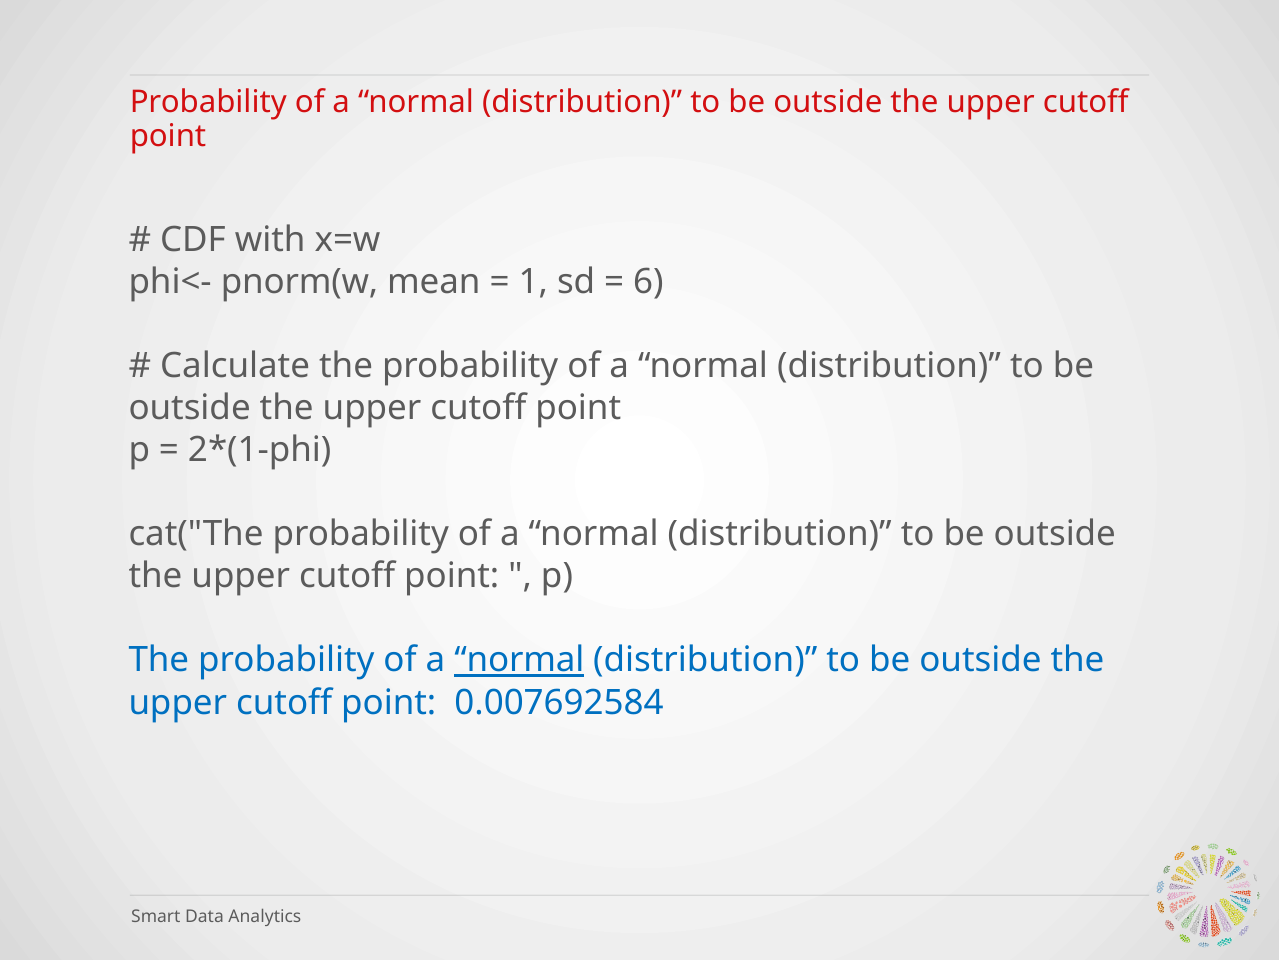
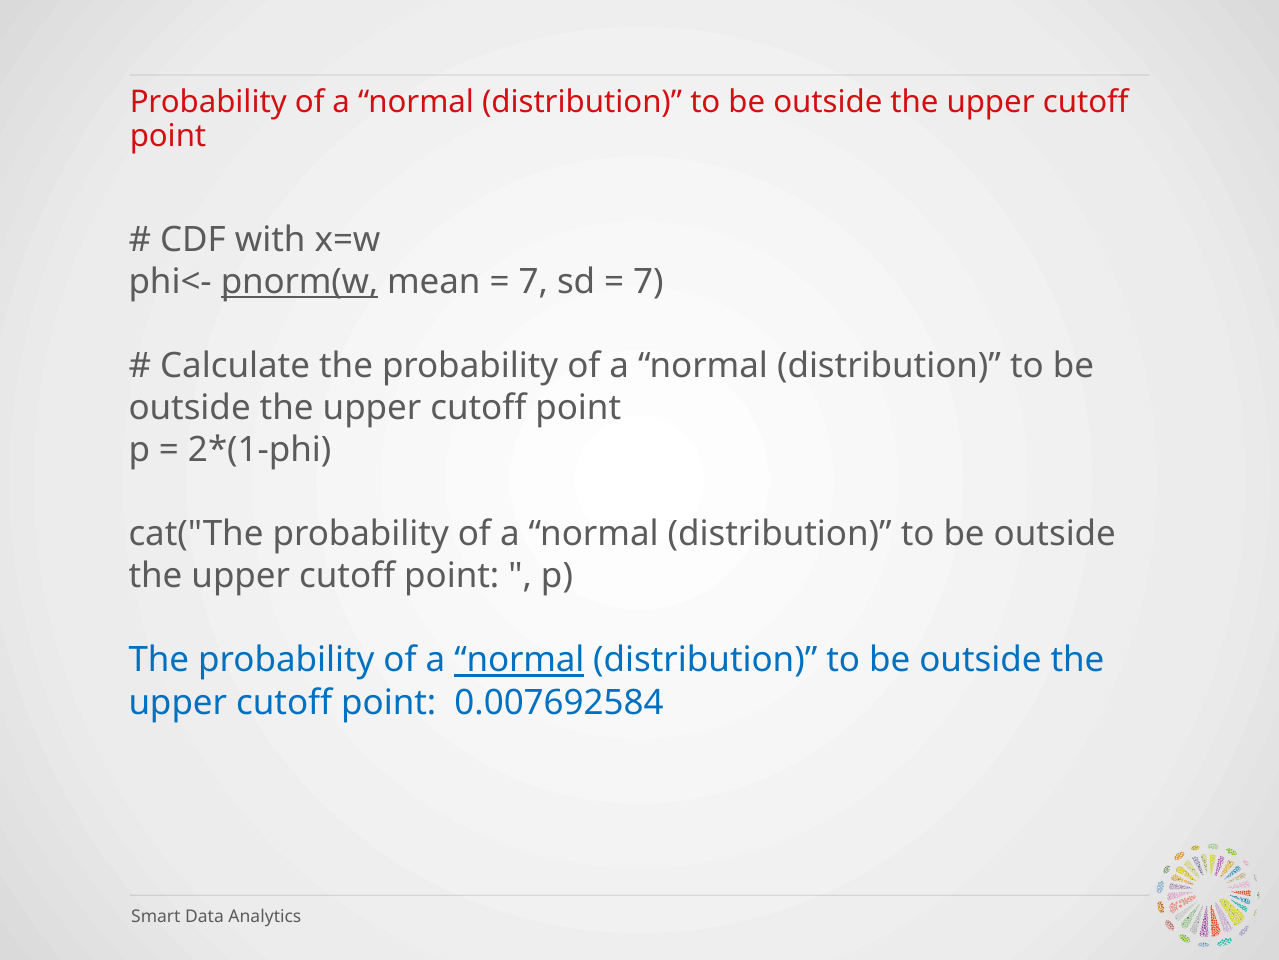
pnorm(w underline: none -> present (300, 282)
1: 1 -> 7 (533, 282)
6: 6 -> 7 (648, 282)
